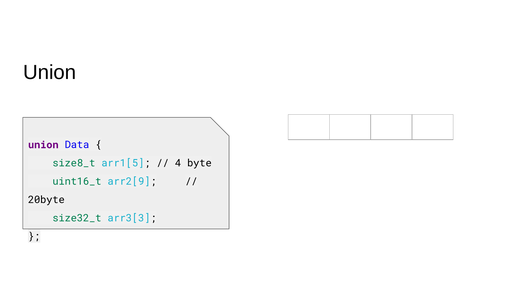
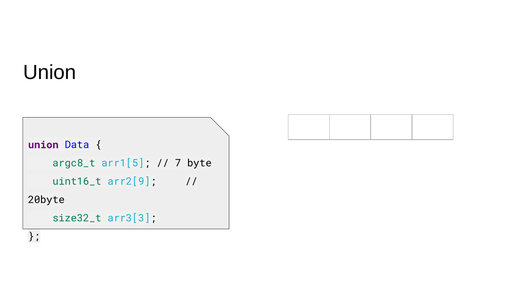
size8_t: size8_t -> argc8_t (74, 163)
4: 4 -> 7 (178, 163)
